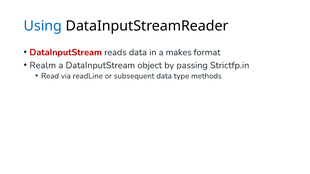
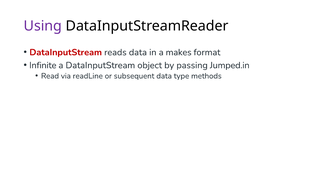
Using colour: blue -> purple (43, 26)
Realm: Realm -> Infinite (43, 65)
Strictfp.in: Strictfp.in -> Jumped.in (230, 65)
